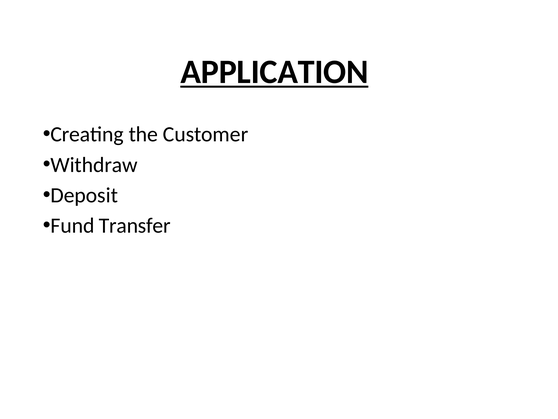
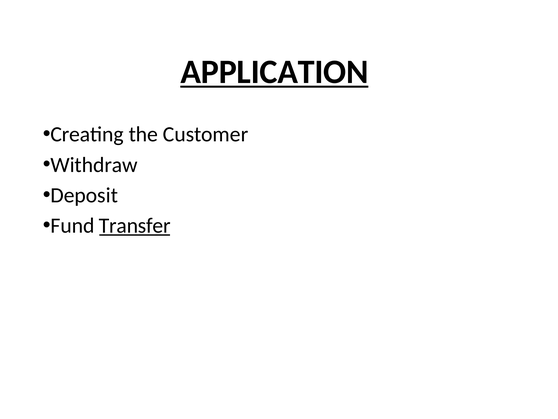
Transfer underline: none -> present (135, 226)
